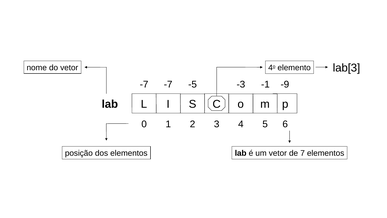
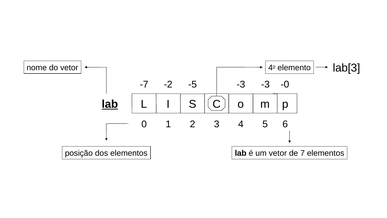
-7 -7: -7 -> -2 (168, 84)
-3 -1: -1 -> -3 (265, 84)
-9: -9 -> -0 (285, 84)
lab underline: none -> present (110, 104)
